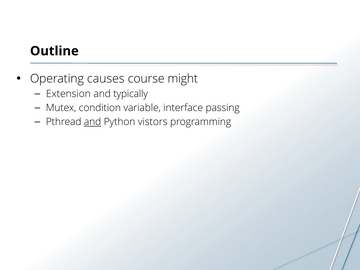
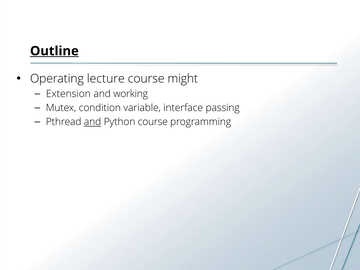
Outline underline: none -> present (54, 51)
causes: causes -> lecture (106, 79)
typically: typically -> working (131, 94)
Python vistors: vistors -> course (153, 122)
